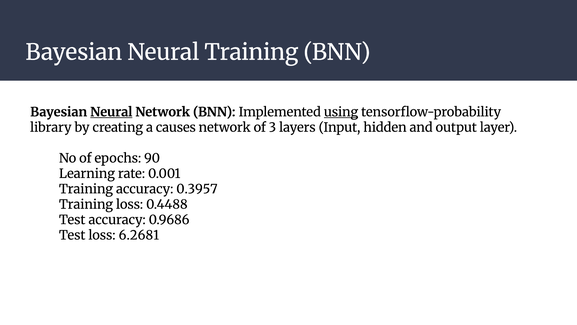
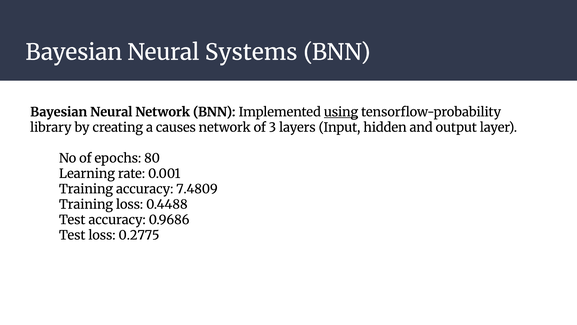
Neural Training: Training -> Systems (251, 52)
Neural underline: present -> none (111, 112)
90: 90 -> 80 (152, 158)
0.3957: 0.3957 -> 7.4809 (197, 189)
6.2681: 6.2681 -> 0.2775 (139, 235)
